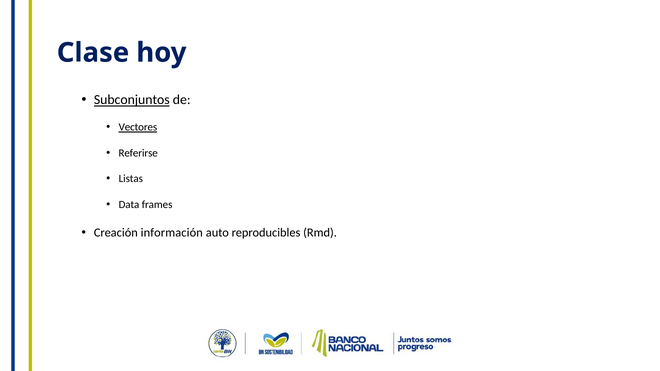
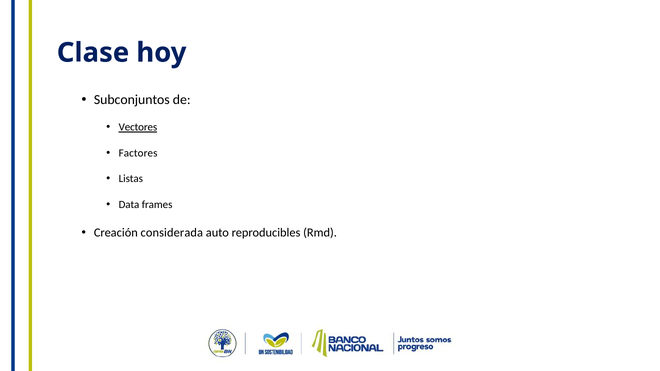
Subconjuntos underline: present -> none (132, 100)
Referirse: Referirse -> Factores (138, 153)
información: información -> considerada (172, 233)
